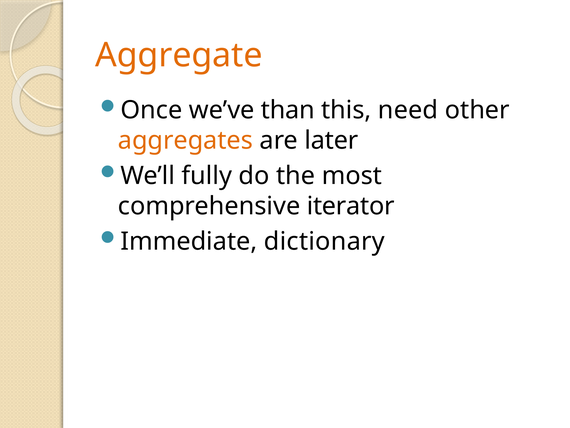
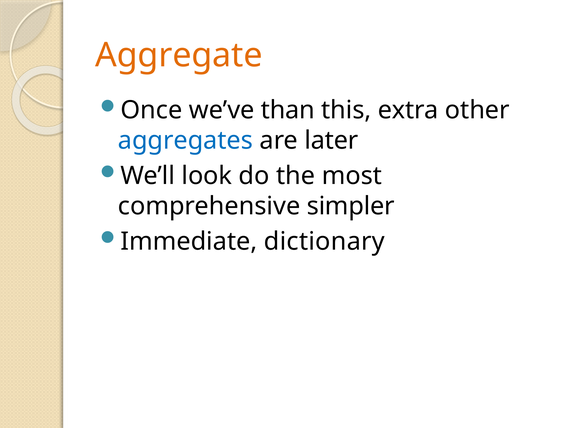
need: need -> extra (408, 110)
aggregates colour: orange -> blue (185, 140)
fully: fully -> look (207, 176)
iterator: iterator -> simpler (351, 206)
